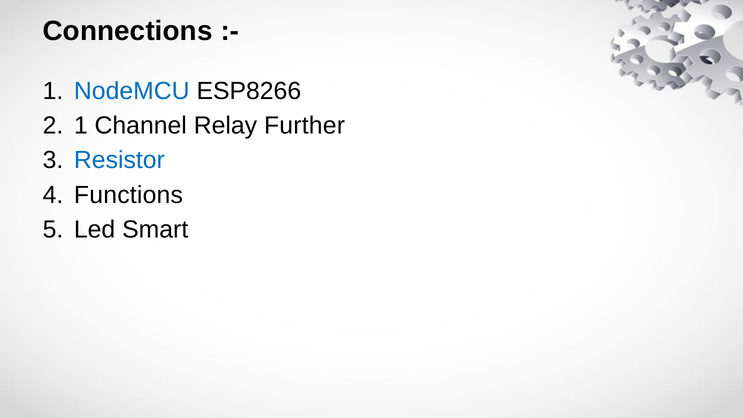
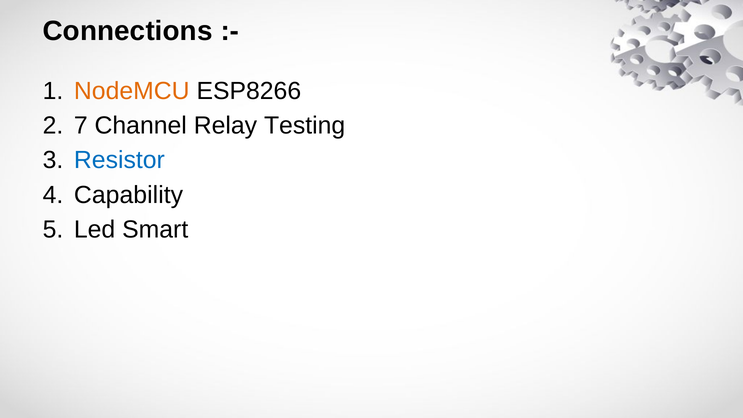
NodeMCU colour: blue -> orange (132, 91)
1: 1 -> 7 (81, 126)
Further: Further -> Testing (305, 126)
Functions: Functions -> Capability (129, 195)
